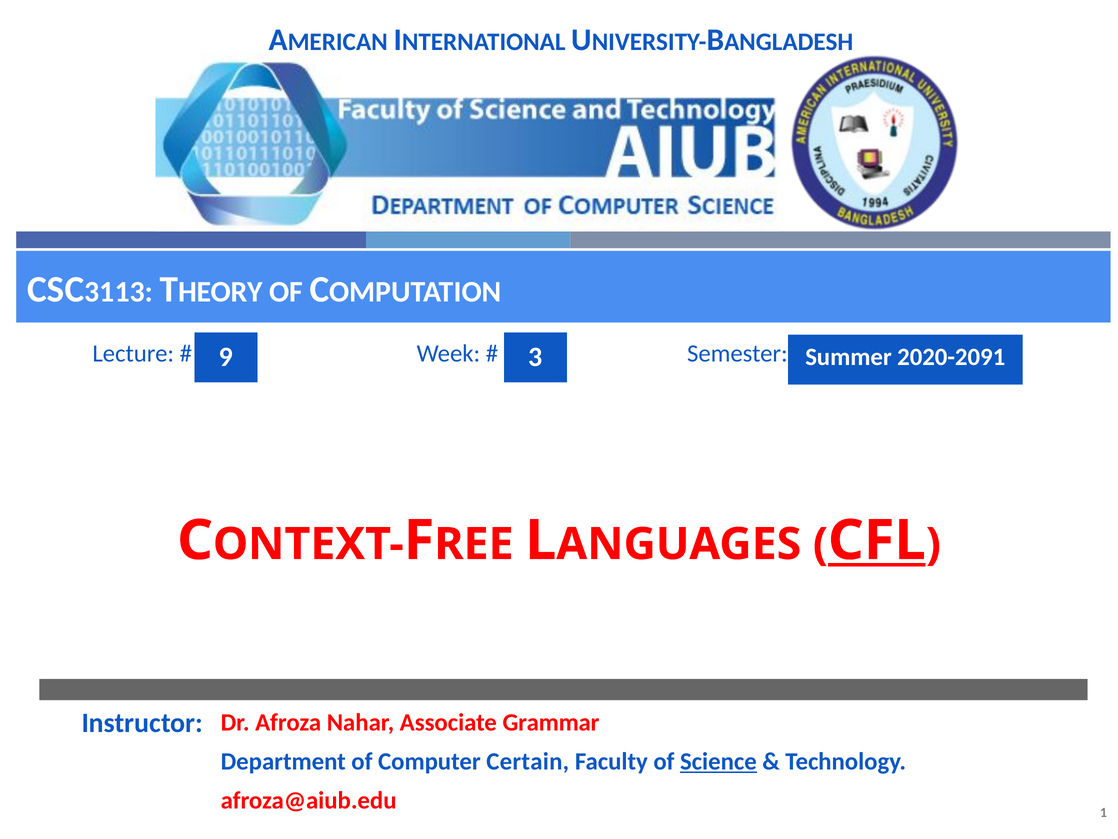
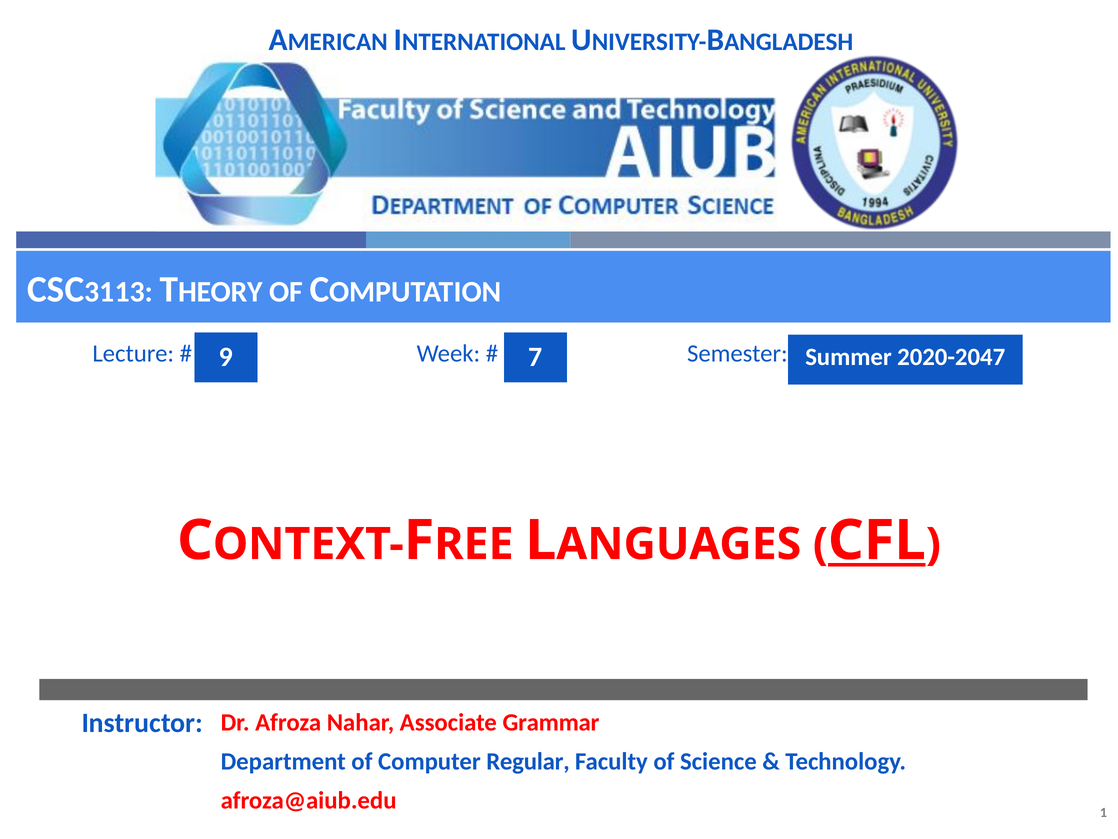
3: 3 -> 7 (535, 357)
2020-2091: 2020-2091 -> 2020-2047 (951, 357)
Certain: Certain -> Regular (528, 761)
Science underline: present -> none (718, 761)
